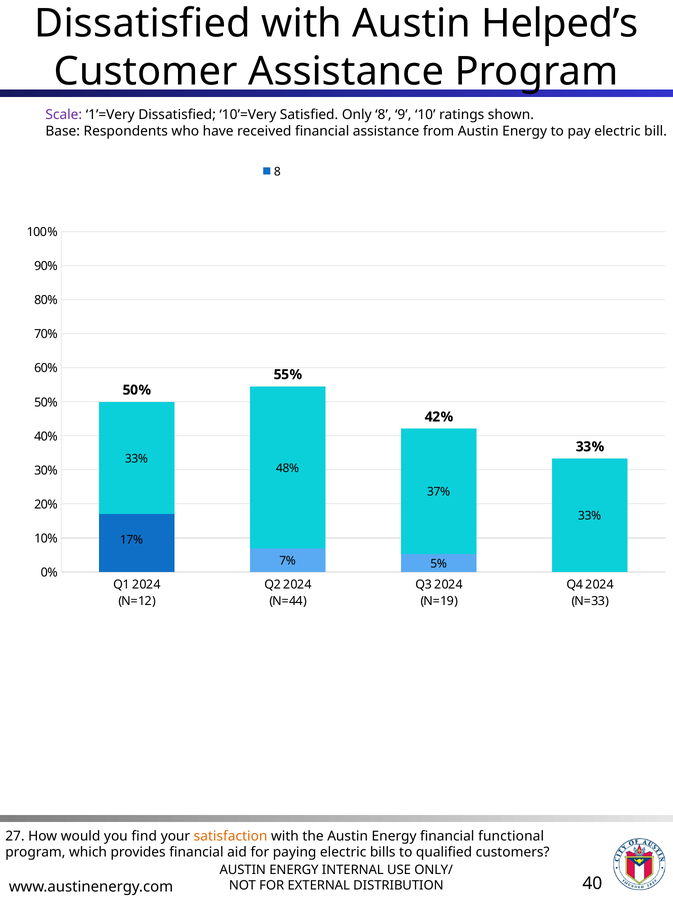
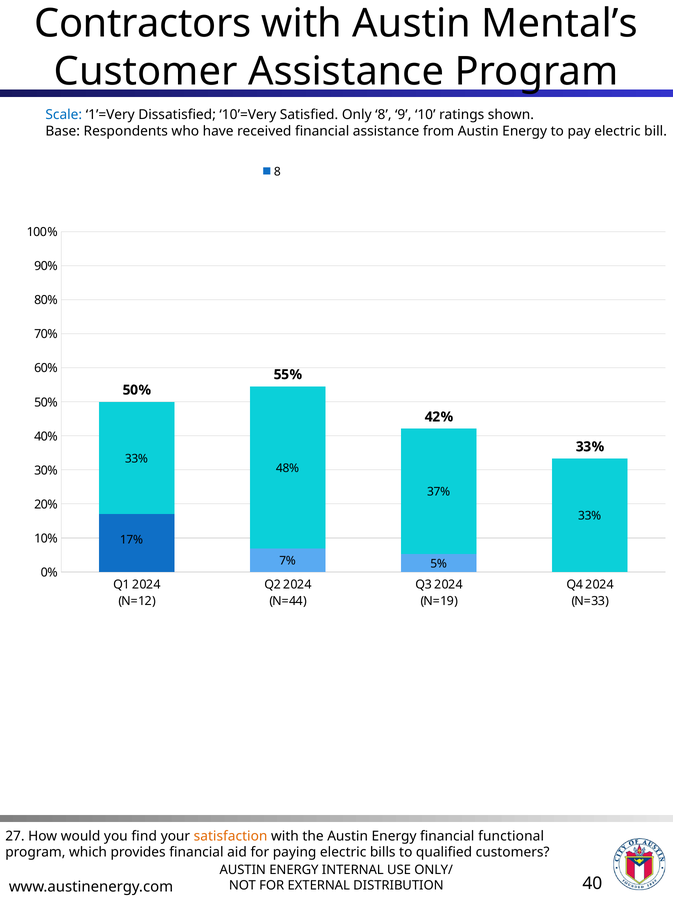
Dissatisfied: Dissatisfied -> Contractors (143, 24)
Helped’s: Helped’s -> Mental’s (560, 24)
Scale colour: purple -> blue (64, 115)
